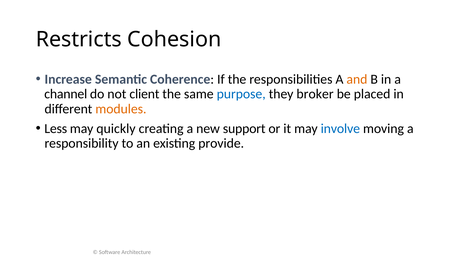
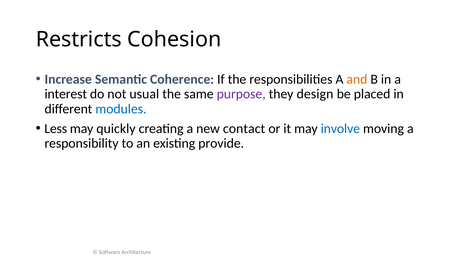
channel: channel -> interest (66, 94)
client: client -> usual (144, 94)
purpose colour: blue -> purple (241, 94)
broker: broker -> design (315, 94)
modules colour: orange -> blue (121, 109)
support: support -> contact (244, 128)
